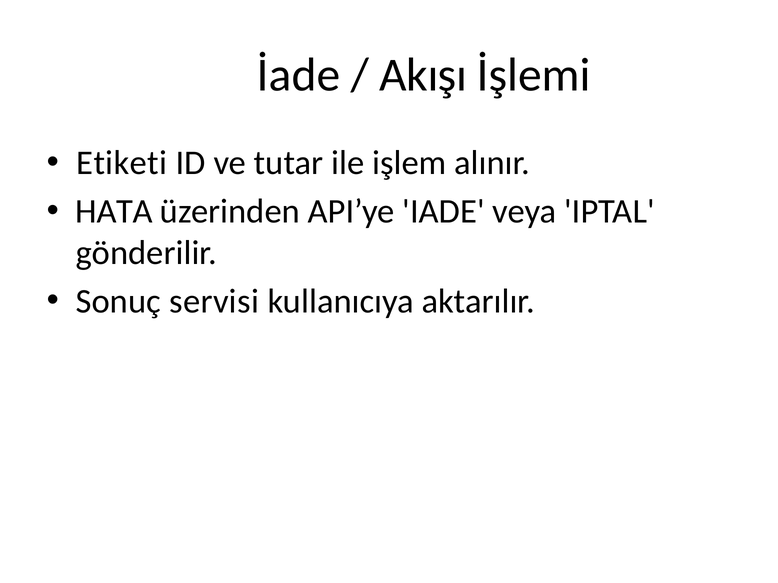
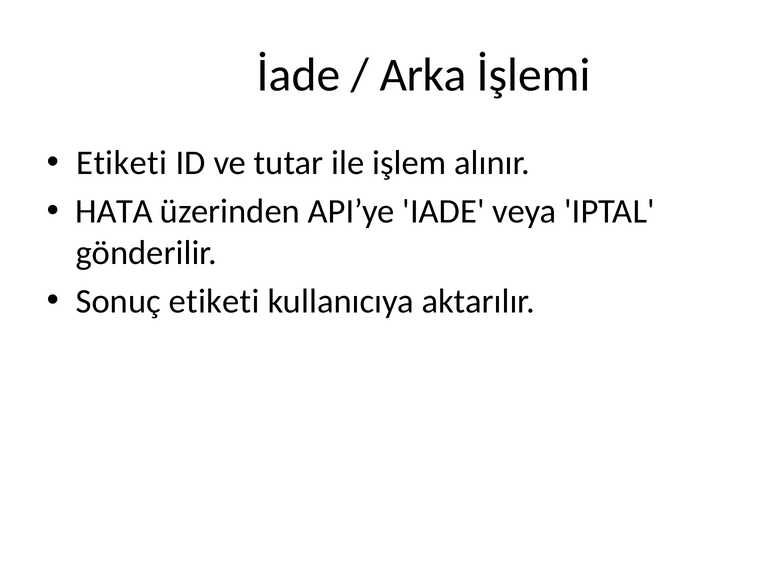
Akışı: Akışı -> Arka (423, 75)
Sonuç servisi: servisi -> etiketi (214, 302)
